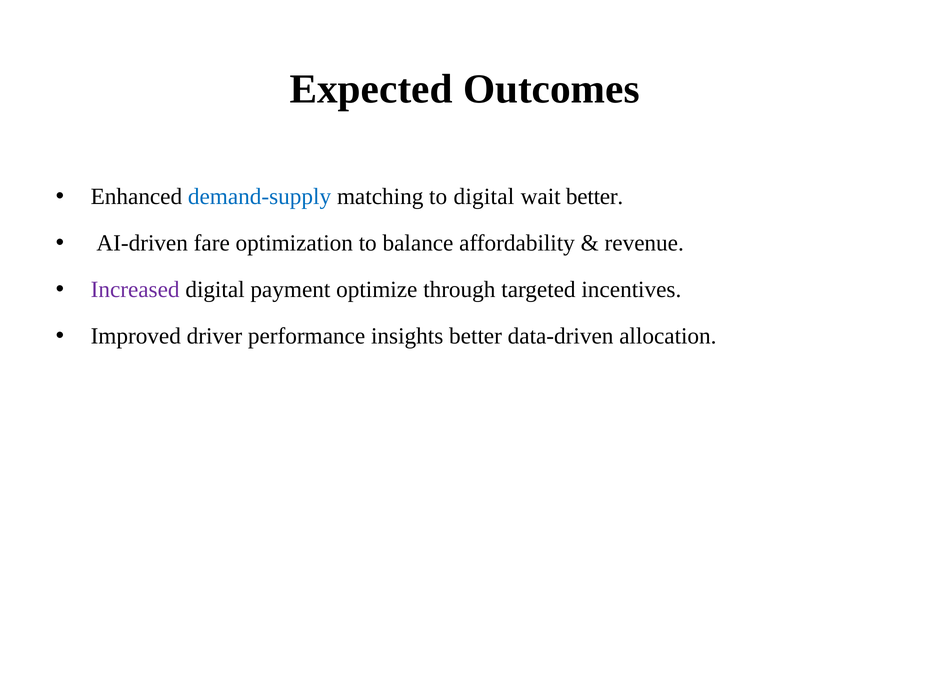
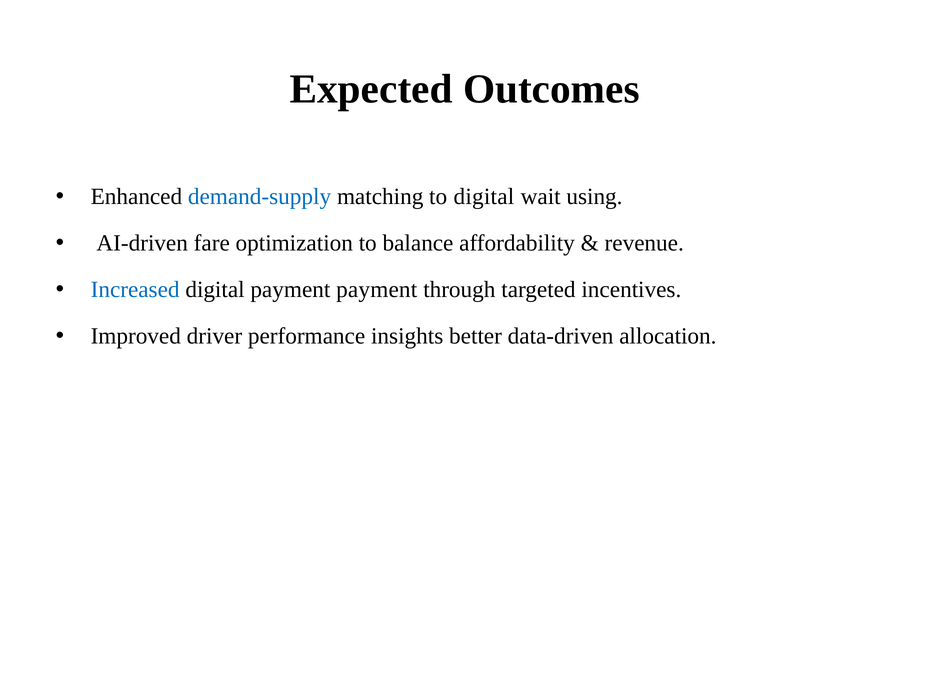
wait better: better -> using (594, 197)
Increased colour: purple -> blue (135, 290)
payment optimize: optimize -> payment (377, 290)
